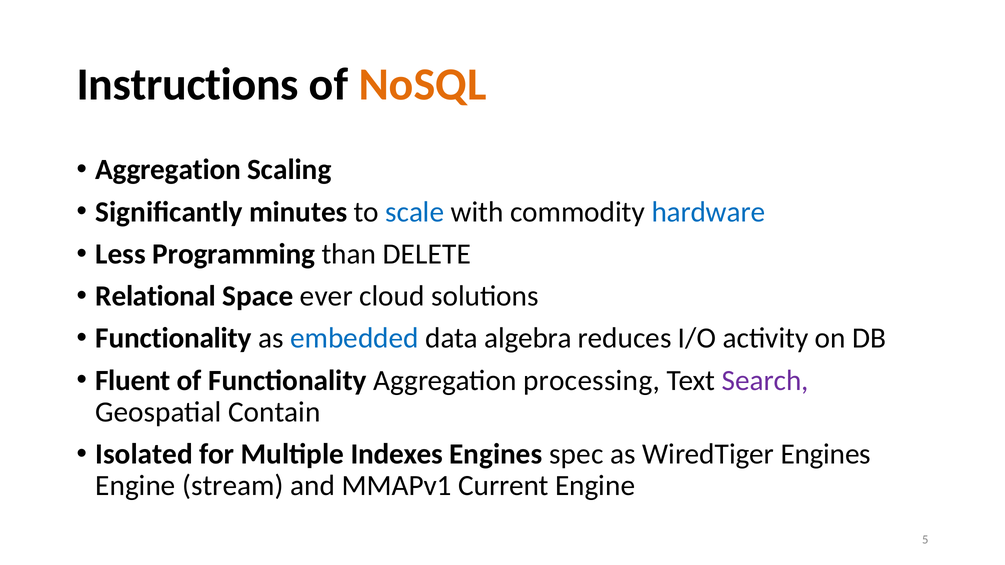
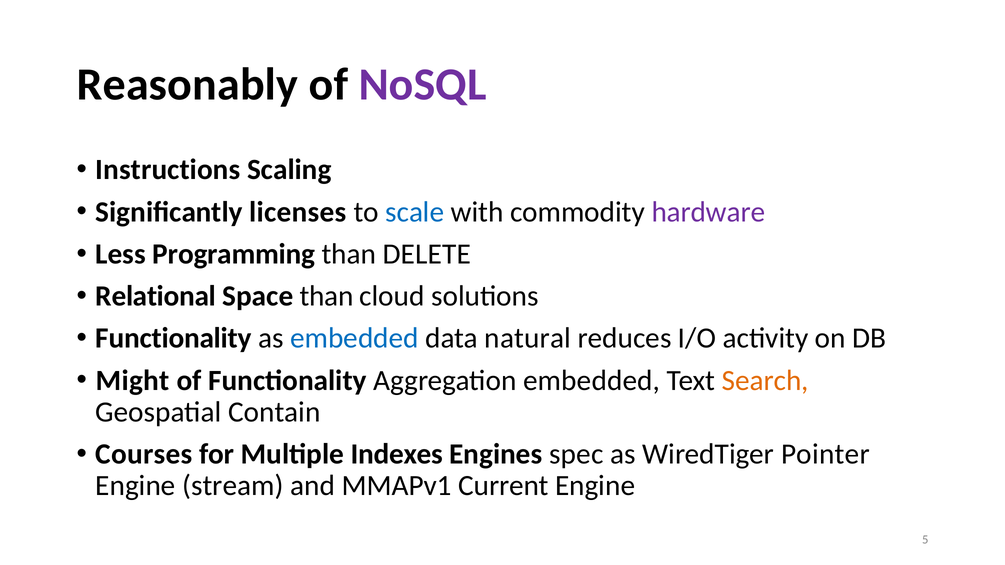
Instructions: Instructions -> Reasonably (187, 84)
NoSQL colour: orange -> purple (423, 84)
Aggregation: Aggregation -> Instructions (168, 170)
minutes: minutes -> licenses (298, 212)
hardware colour: blue -> purple (708, 212)
Space ever: ever -> than (327, 296)
algebra: algebra -> natural (528, 338)
Fluent: Fluent -> Might (133, 381)
Aggregation processing: processing -> embedded (592, 381)
Search colour: purple -> orange (765, 381)
Isolated: Isolated -> Courses (144, 454)
WiredTiger Engines: Engines -> Pointer (826, 454)
